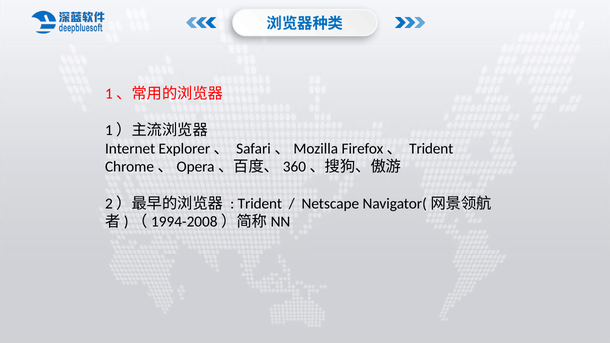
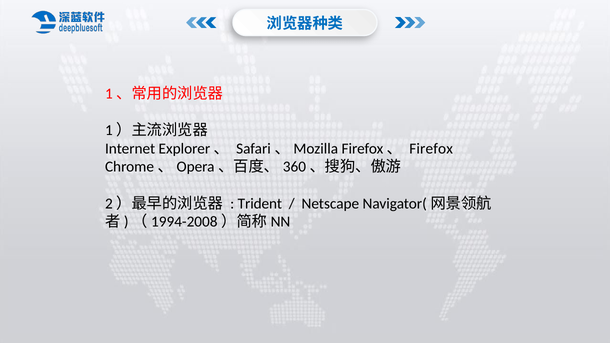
Firefox、 Trident: Trident -> Firefox (431, 149)
